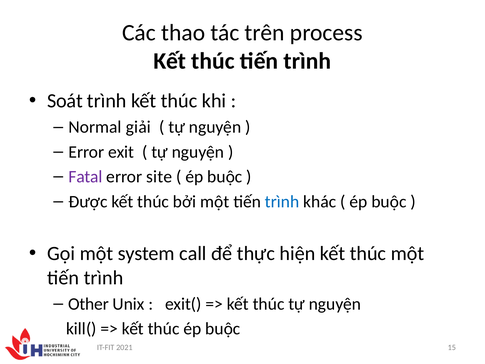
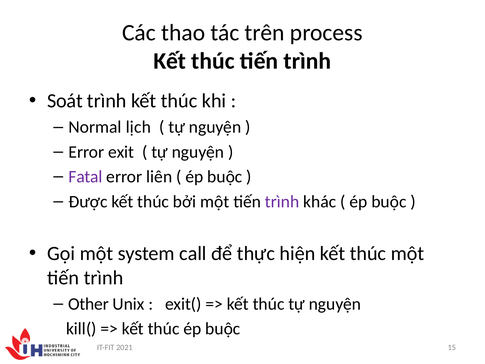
giải: giải -> lịch (138, 127)
site: site -> liên (159, 177)
trình colour: blue -> purple (282, 201)
